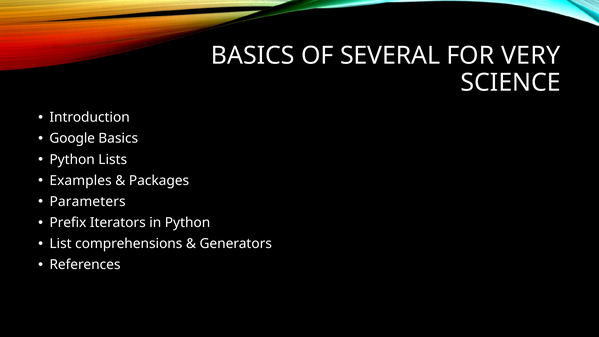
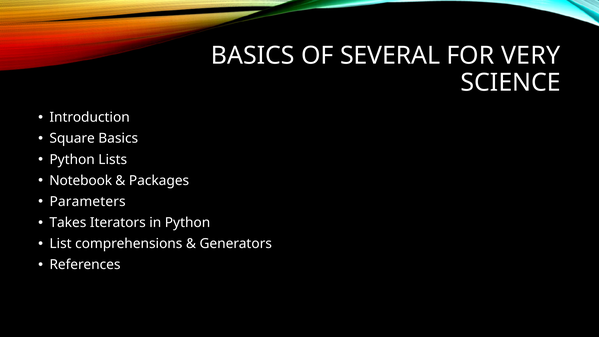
Google: Google -> Square (72, 138)
Examples: Examples -> Notebook (81, 181)
Prefix: Prefix -> Takes (68, 223)
